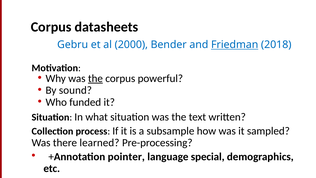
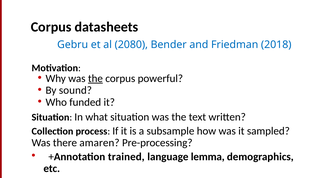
2000: 2000 -> 2080 (131, 45)
Friedman underline: present -> none (235, 45)
learned: learned -> amaren (99, 143)
pointer: pointer -> trained (126, 157)
special: special -> lemma (208, 157)
